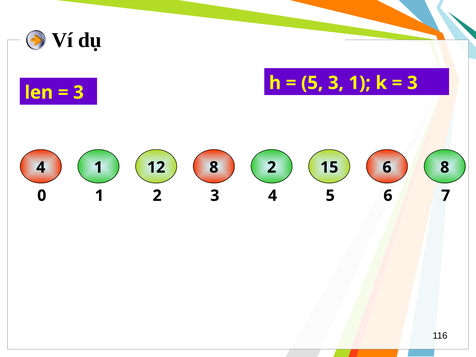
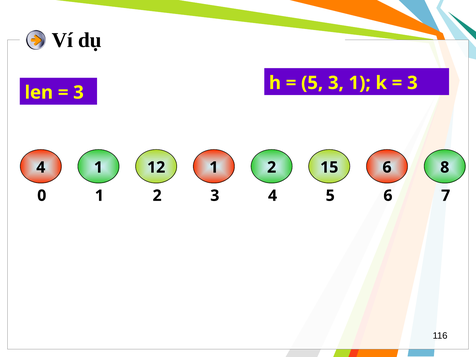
12 8: 8 -> 1 (214, 167)
